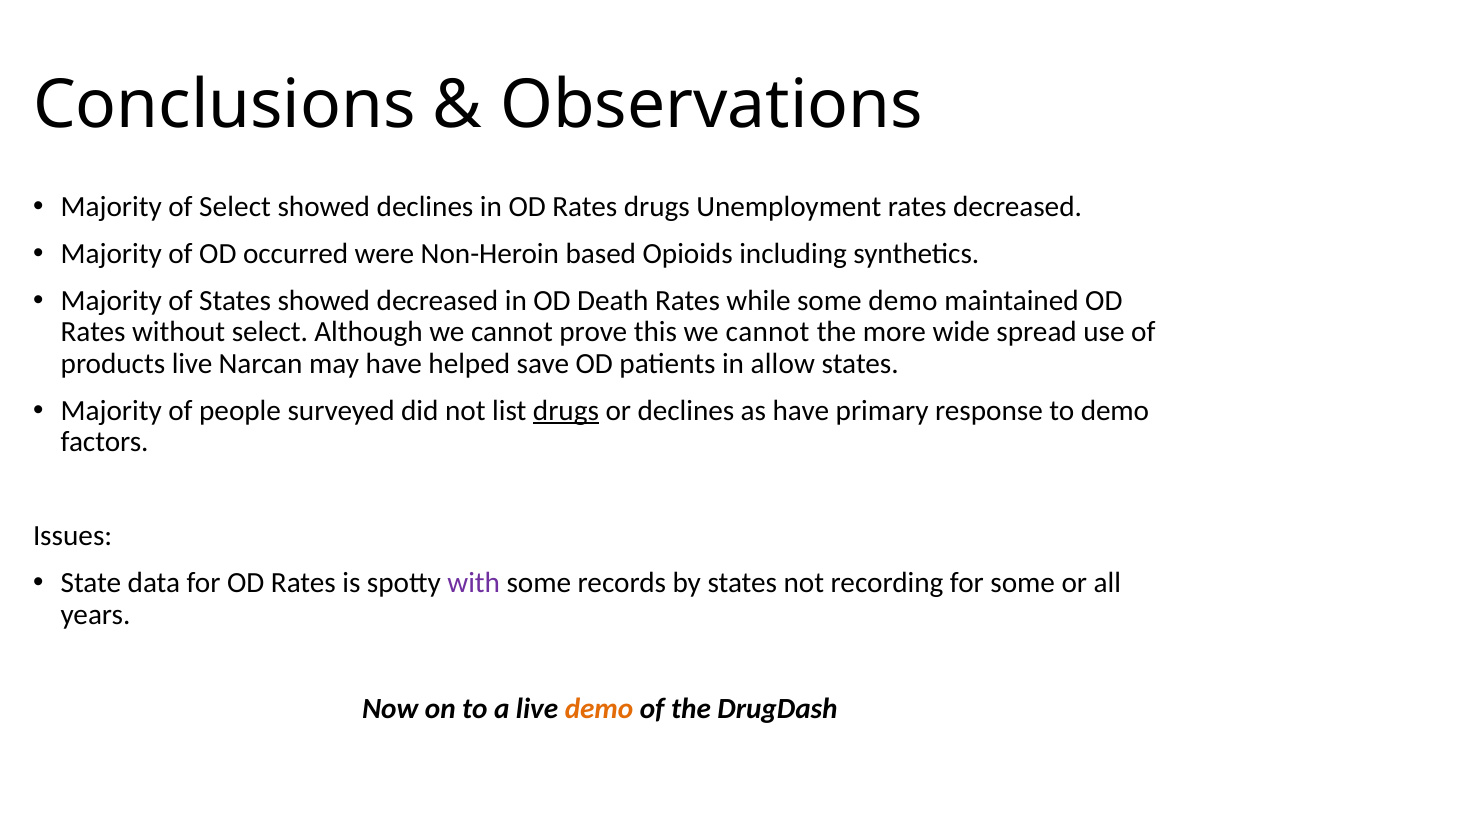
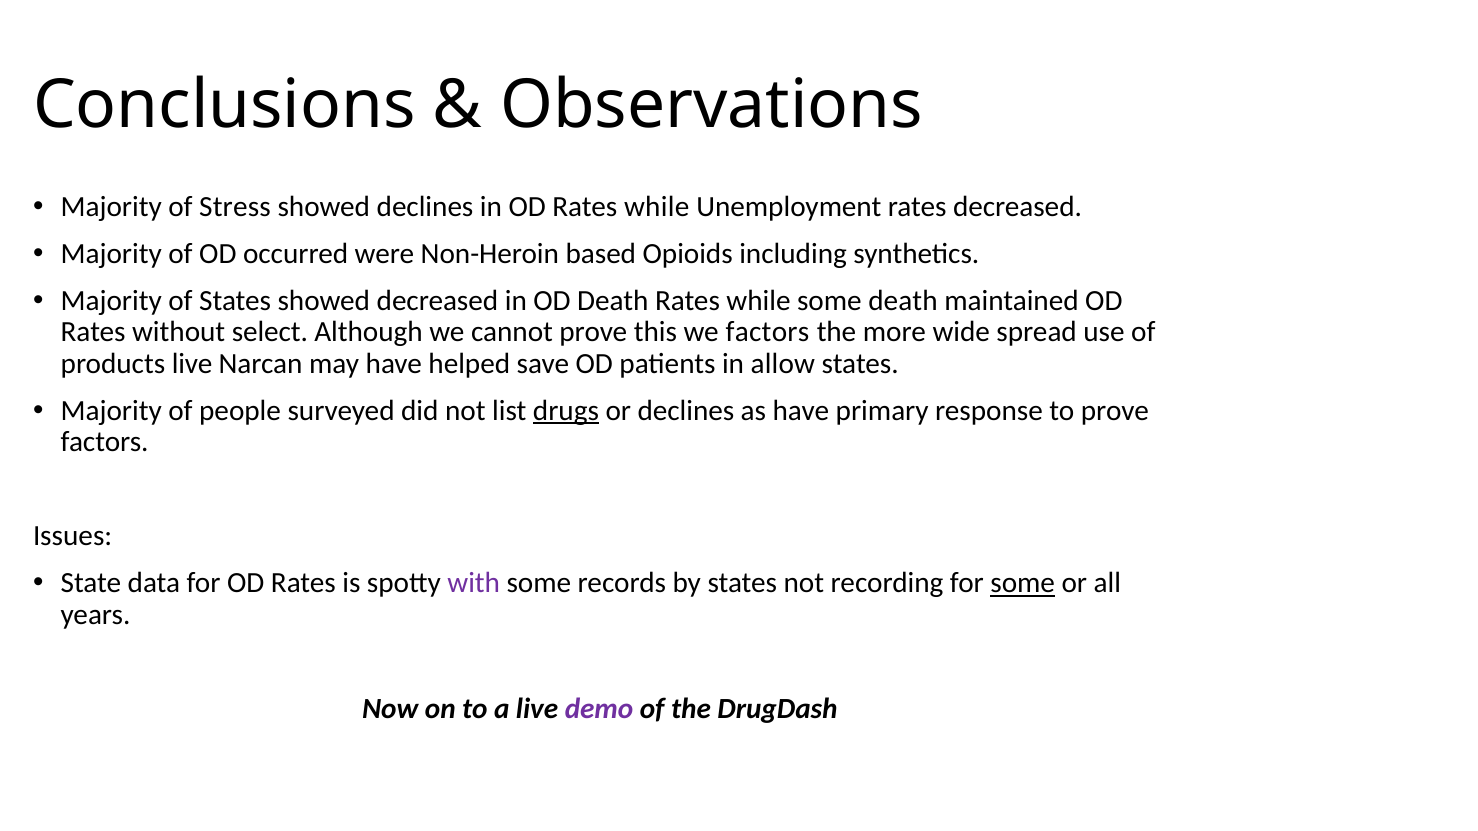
of Select: Select -> Stress (235, 207)
OD Rates drugs: drugs -> while (657, 207)
some demo: demo -> death (903, 301)
this we cannot: cannot -> factors (767, 332)
to demo: demo -> prove (1115, 411)
some underline: none -> present (1023, 583)
demo colour: orange -> purple (599, 709)
